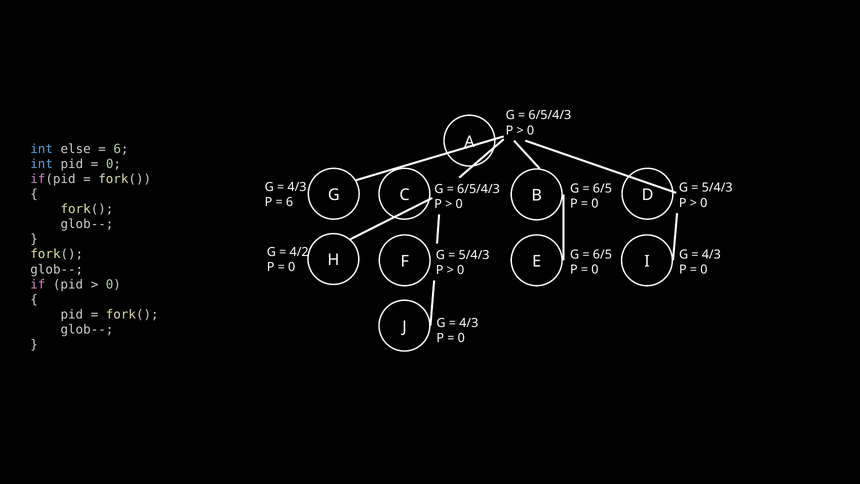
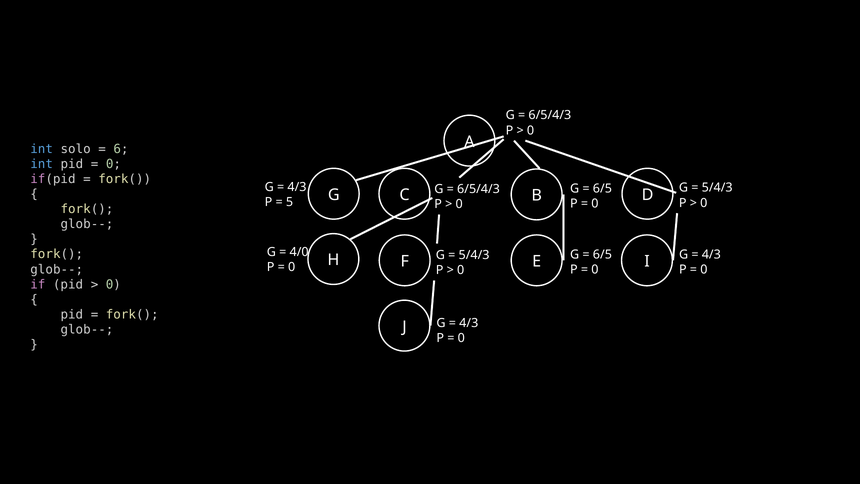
else: else -> solo (76, 149)
6: 6 -> 5 (290, 202)
4/2: 4/2 -> 4/0 (299, 252)
